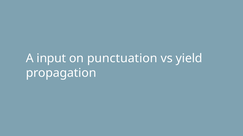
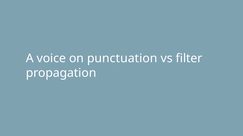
input: input -> voice (51, 59)
yield: yield -> filter (189, 59)
